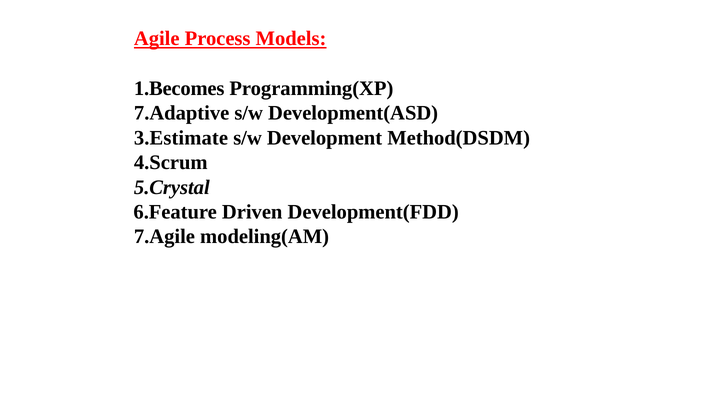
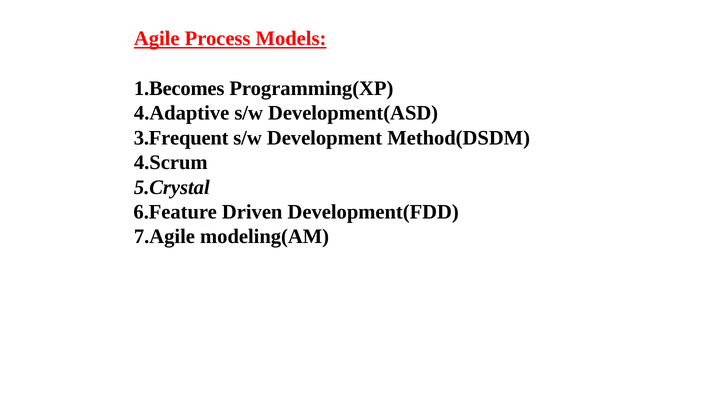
7.Adaptive: 7.Adaptive -> 4.Adaptive (182, 113)
3.Estimate: 3.Estimate -> 3.Frequent (181, 138)
